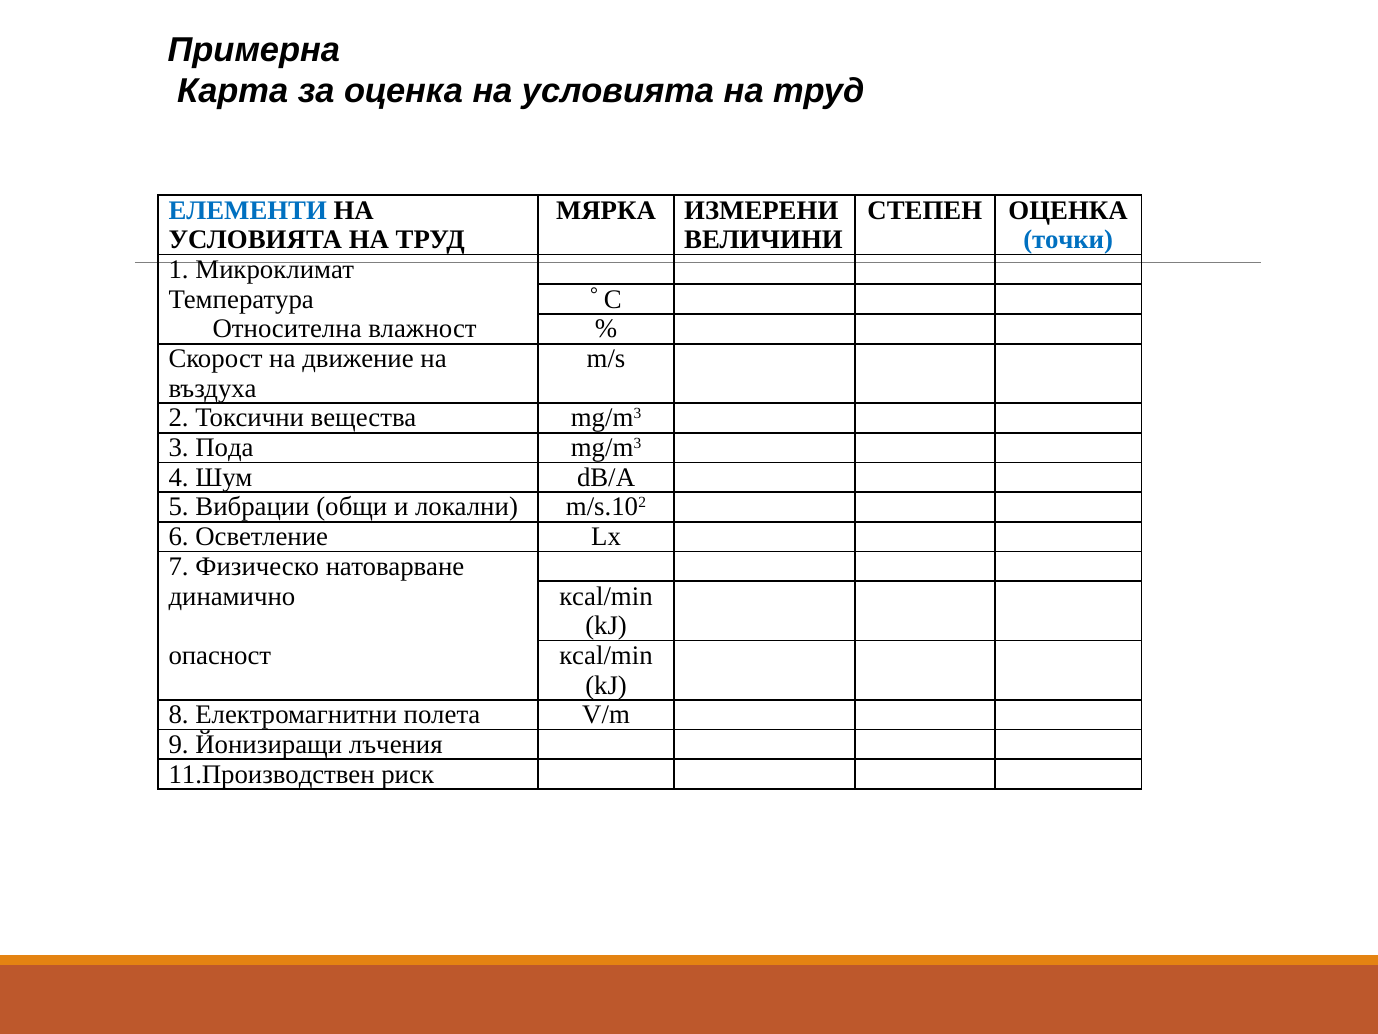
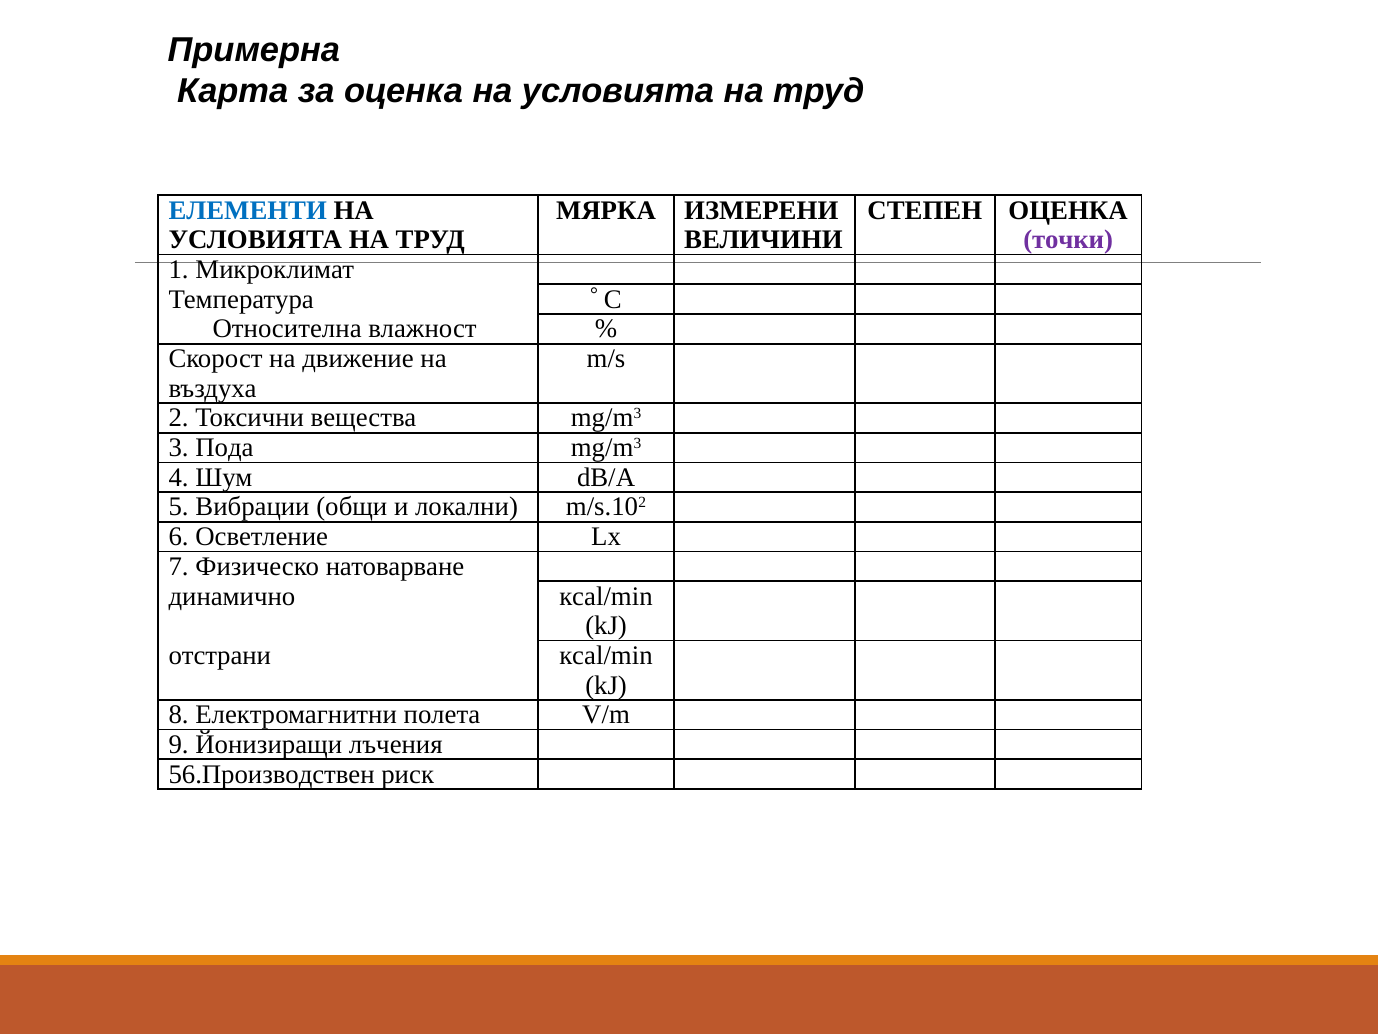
точки colour: blue -> purple (1068, 240)
опасност: опасност -> отстрани (220, 655)
11.Производствен: 11.Производствен -> 56.Производствен (272, 774)
